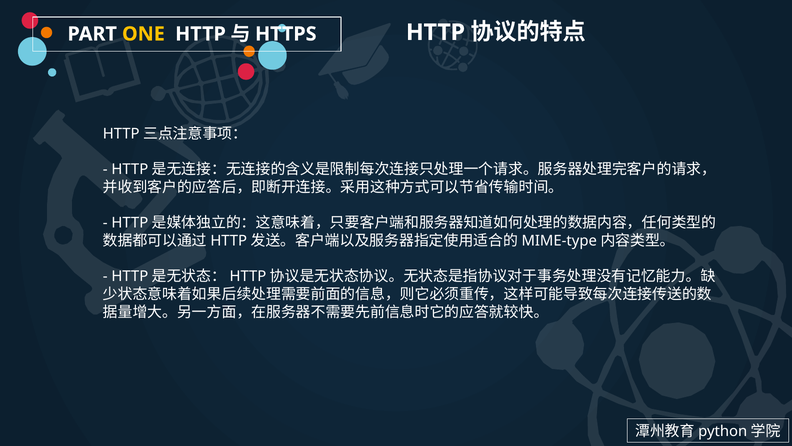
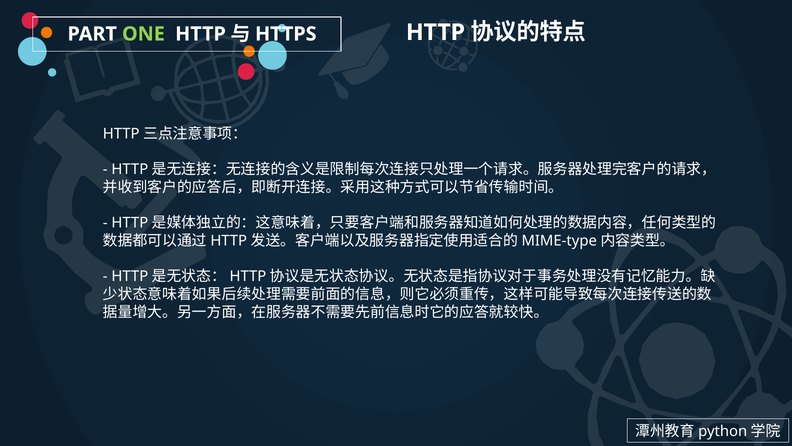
ONE colour: yellow -> light green (143, 34)
